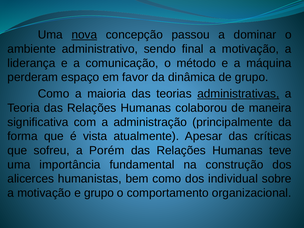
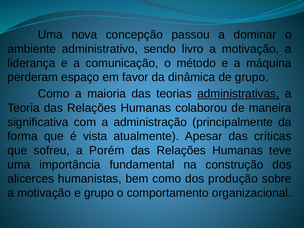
nova underline: present -> none (84, 35)
final: final -> livro (193, 49)
individual: individual -> produção (233, 179)
